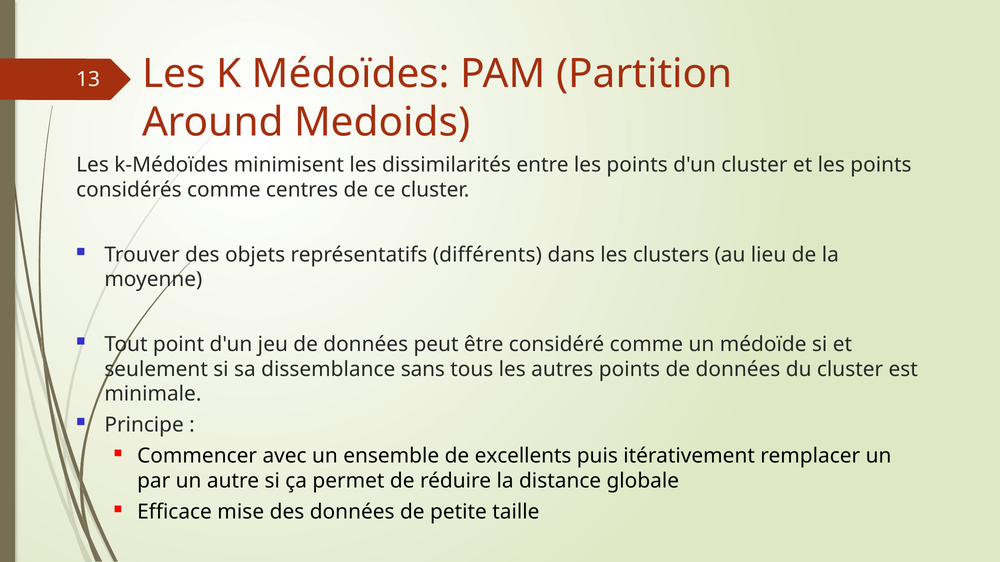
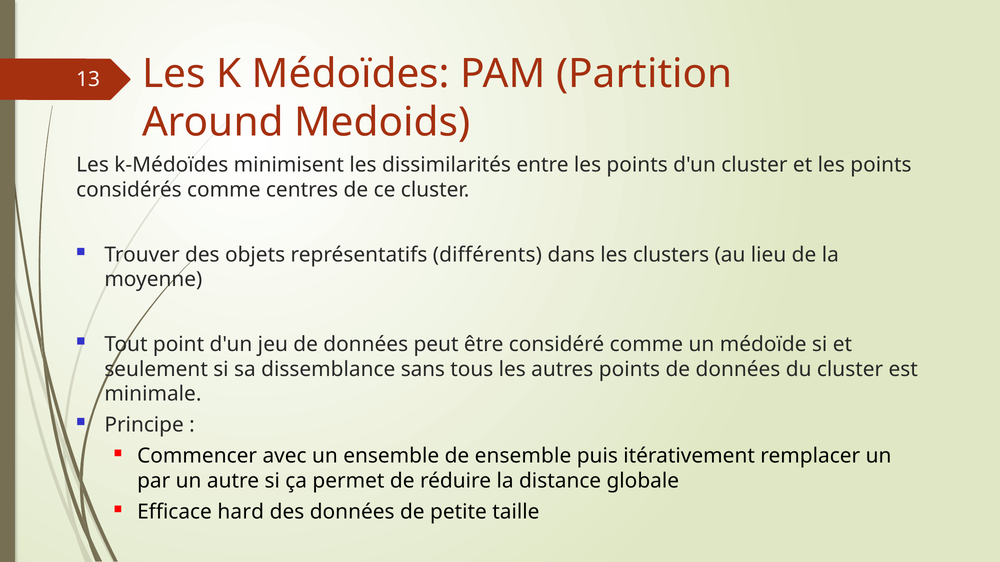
de excellents: excellents -> ensemble (523, 456)
mise: mise -> hard (241, 512)
